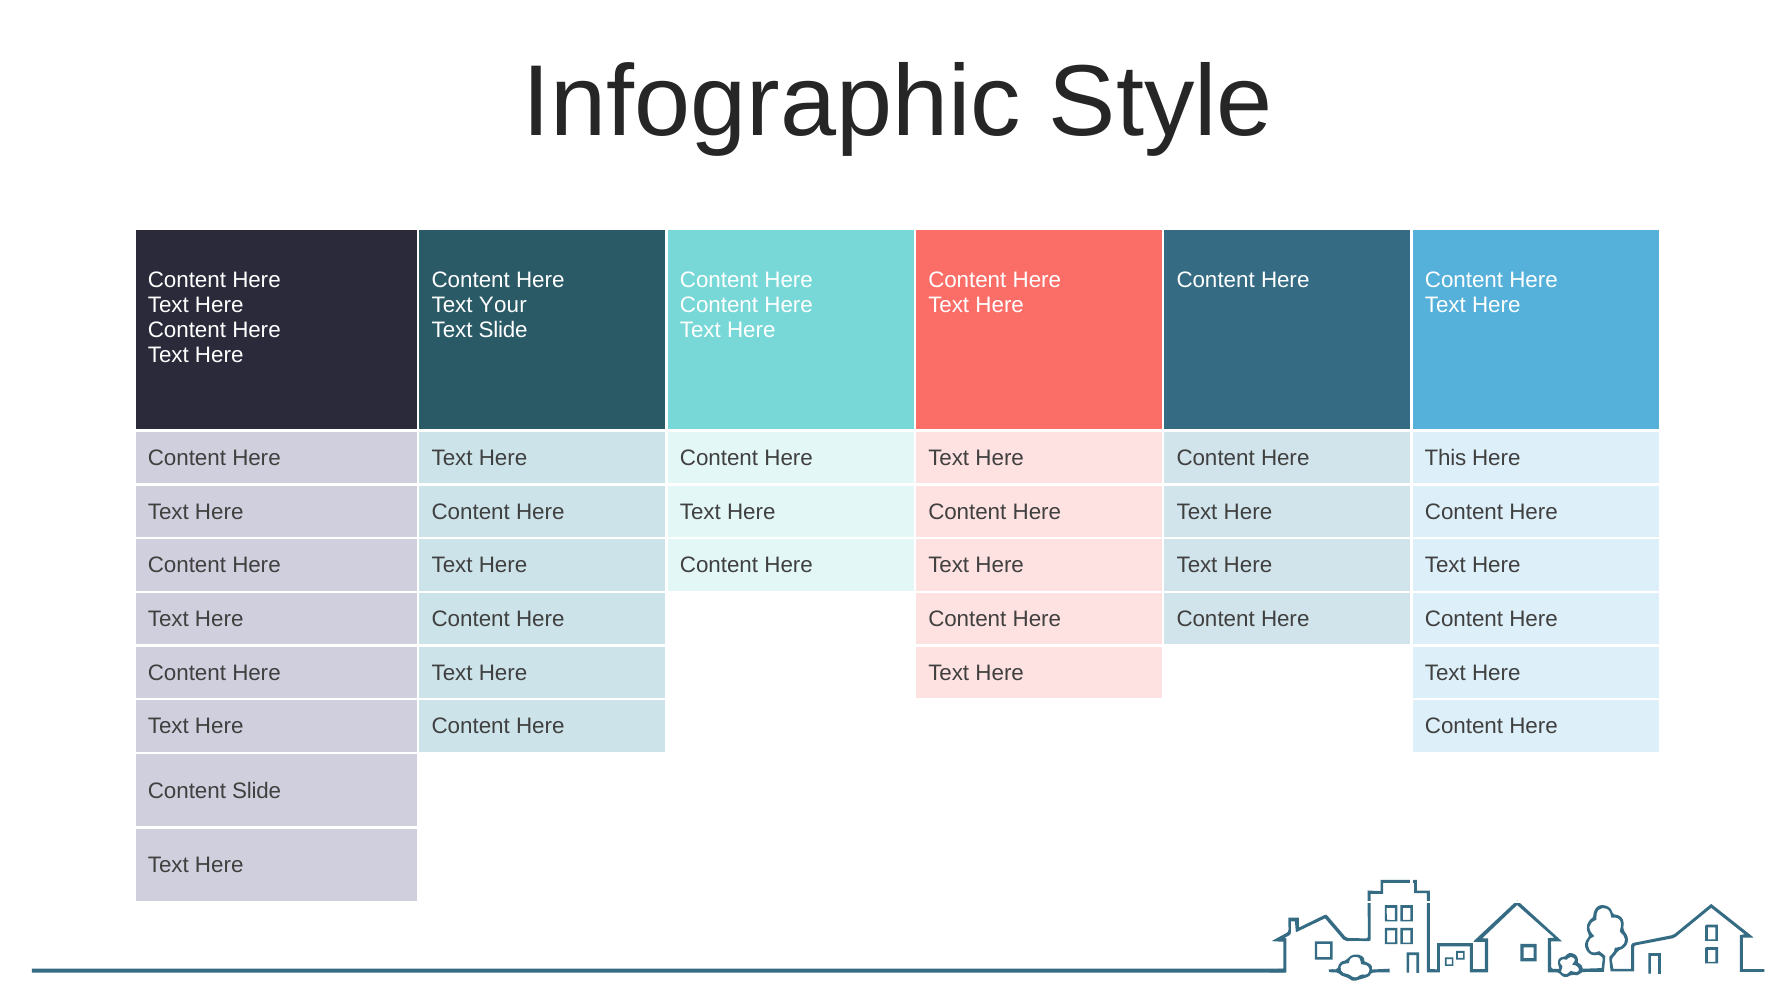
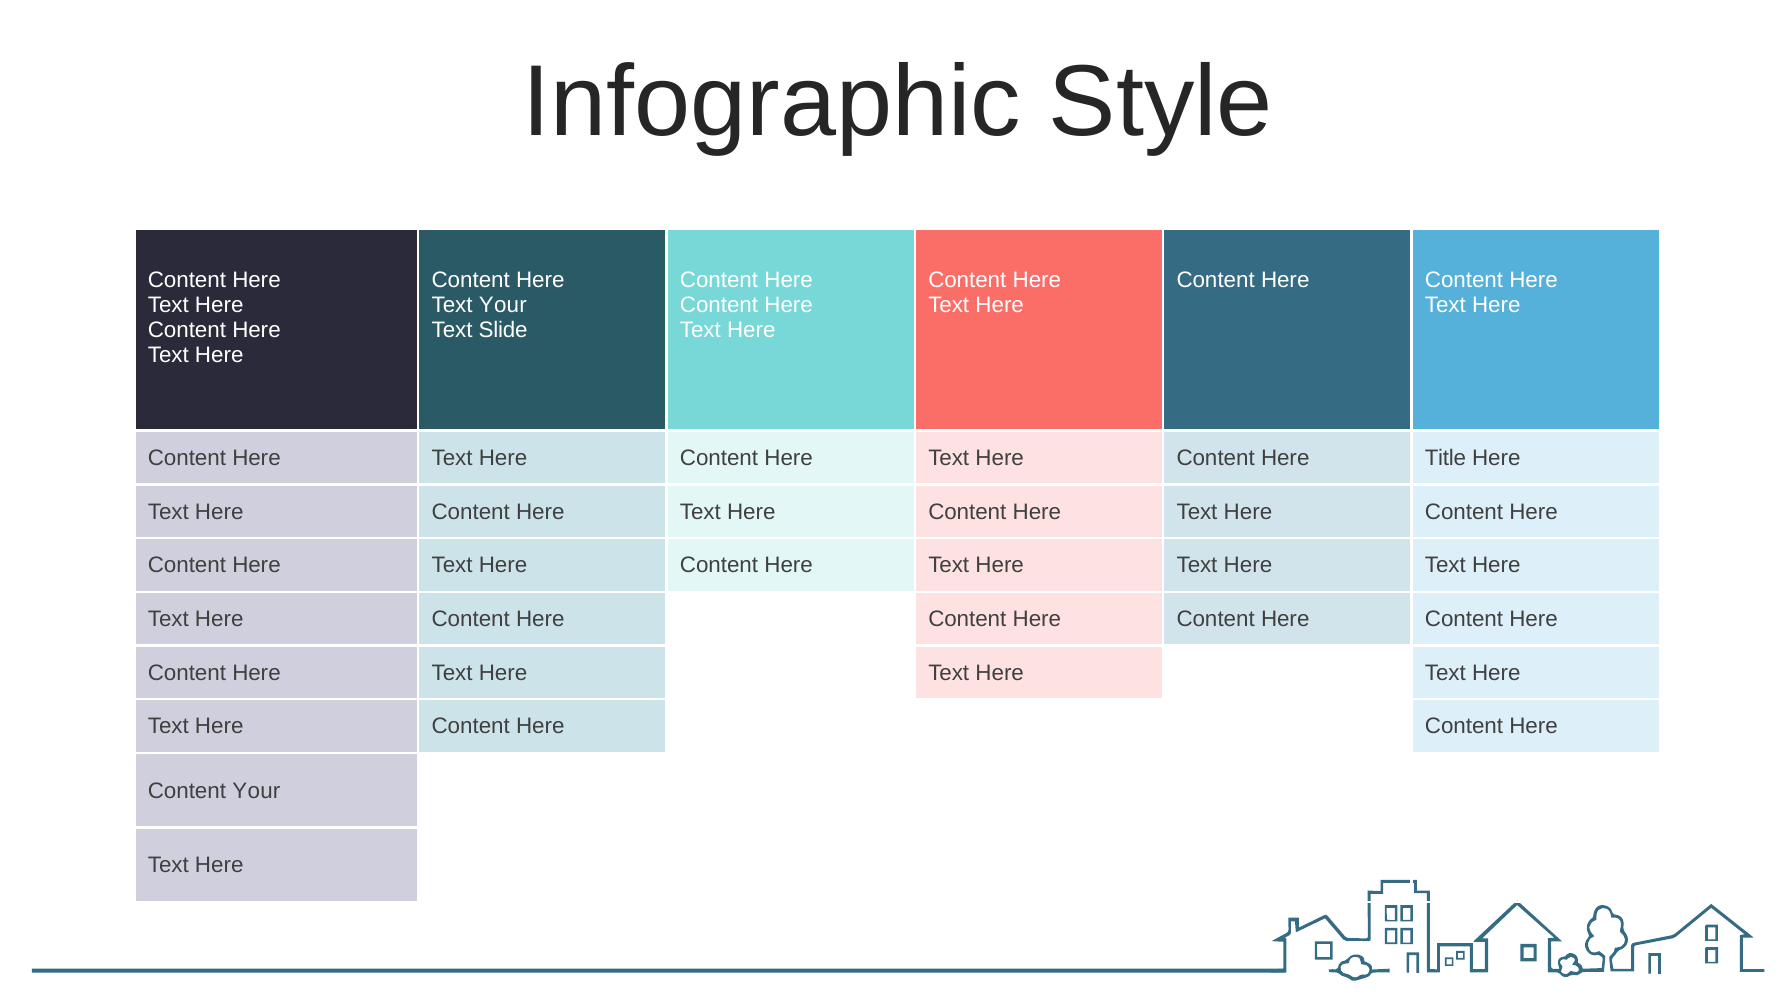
This: This -> Title (1445, 458)
Content Slide: Slide -> Your (256, 791)
